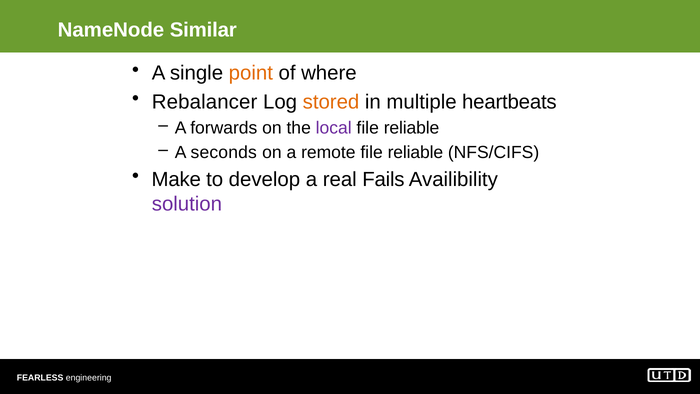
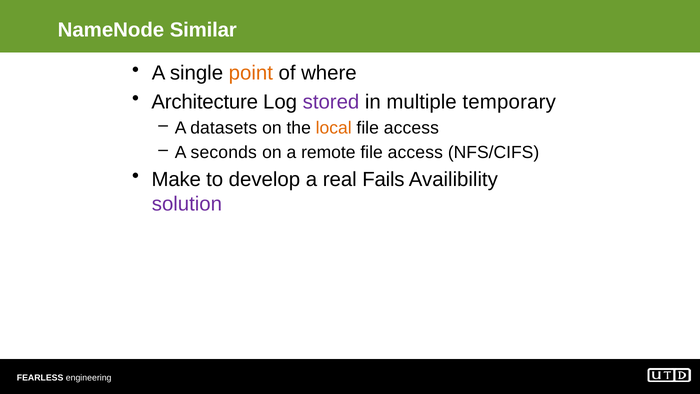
Rebalancer: Rebalancer -> Architecture (205, 102)
stored colour: orange -> purple (331, 102)
heartbeats: heartbeats -> temporary (509, 102)
forwards: forwards -> datasets (224, 128)
local colour: purple -> orange (334, 128)
reliable: reliable -> access (411, 128)
remote file reliable: reliable -> access (415, 152)
